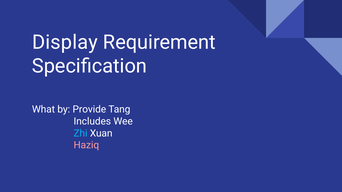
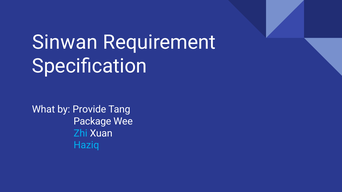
Display: Display -> Sinwan (65, 42)
Includes: Includes -> Package (92, 122)
Haziq colour: pink -> light blue (86, 145)
